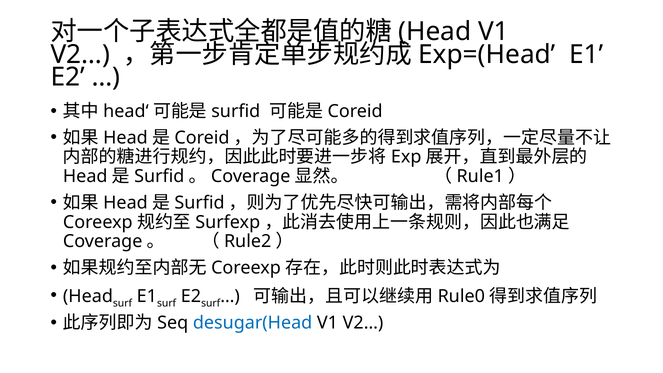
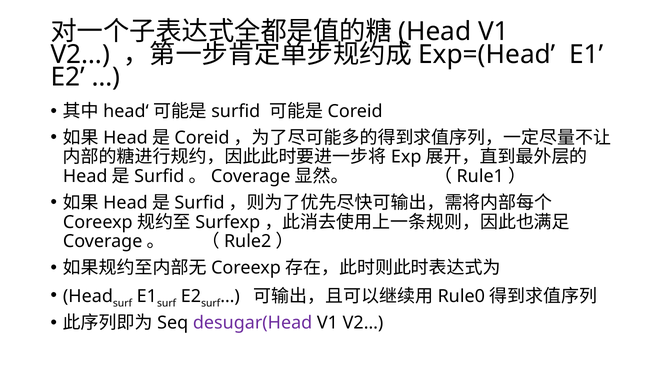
desugar(Head colour: blue -> purple (253, 323)
